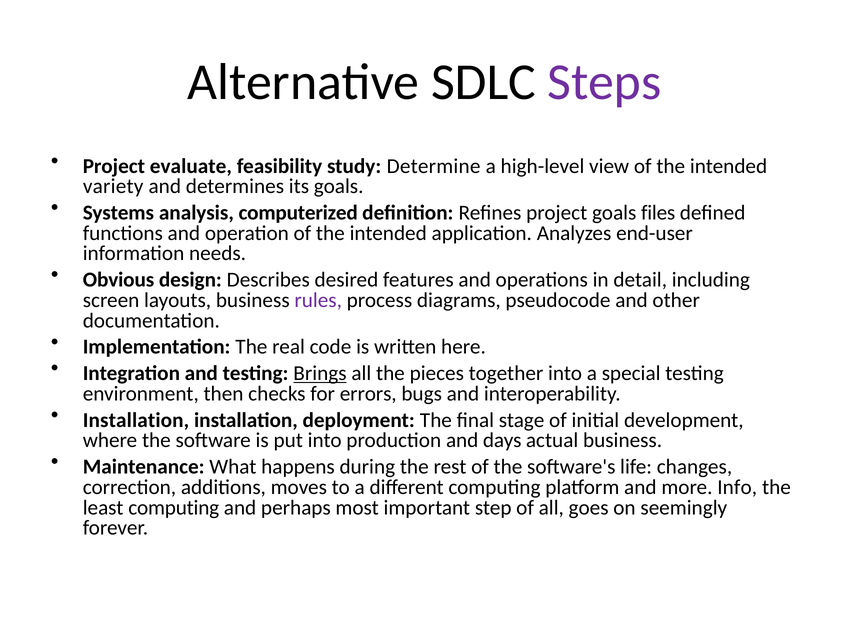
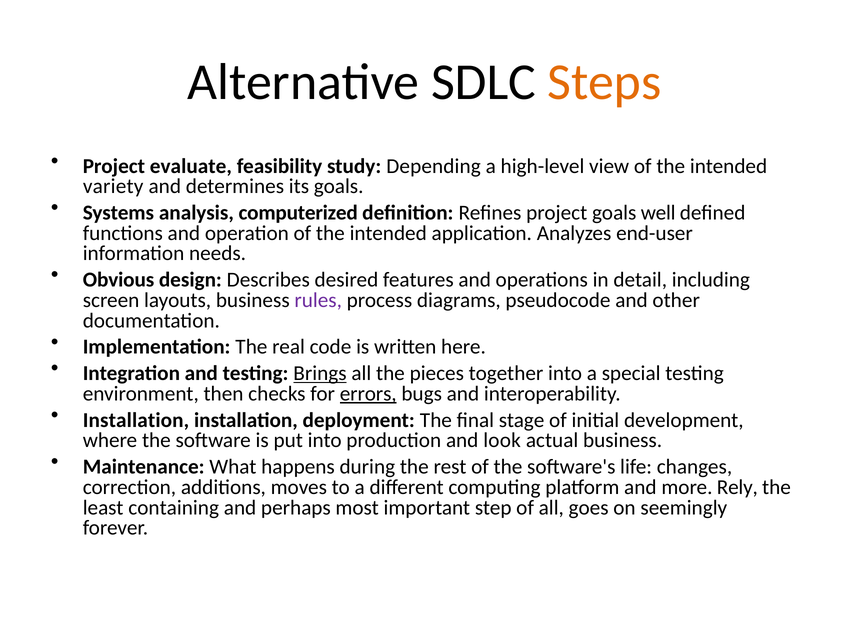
Steps colour: purple -> orange (604, 82)
Determine: Determine -> Depending (434, 166)
files: files -> well (658, 213)
errors underline: none -> present (368, 394)
days: days -> look (502, 441)
Info: Info -> Rely (737, 488)
least computing: computing -> containing (174, 508)
